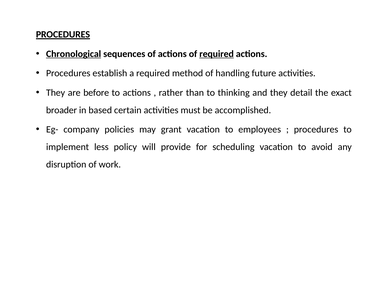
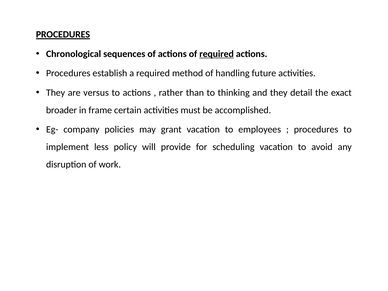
Chronological underline: present -> none (74, 54)
before: before -> versus (96, 93)
based: based -> frame (100, 110)
